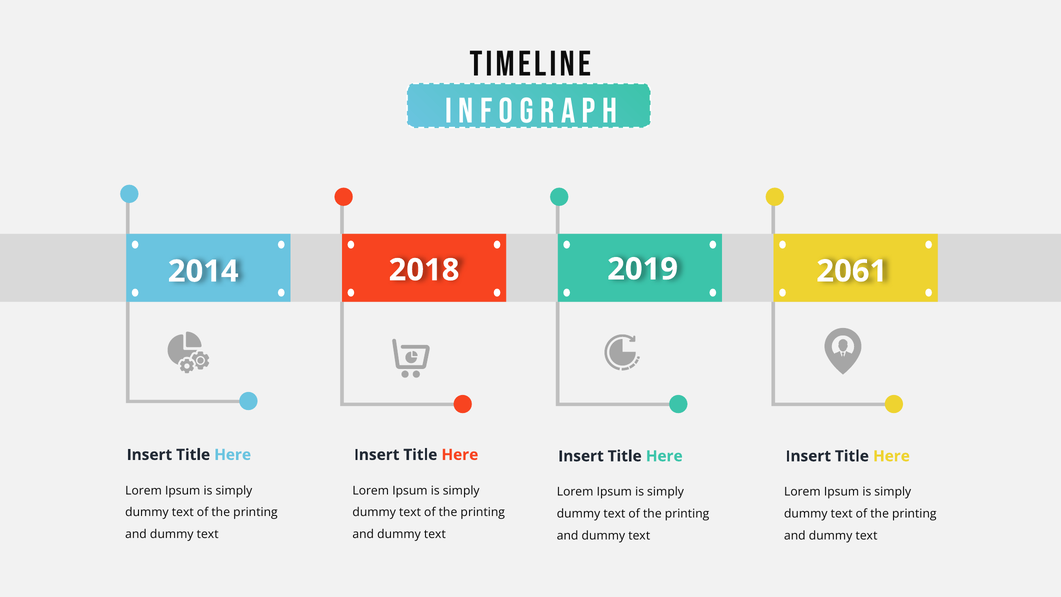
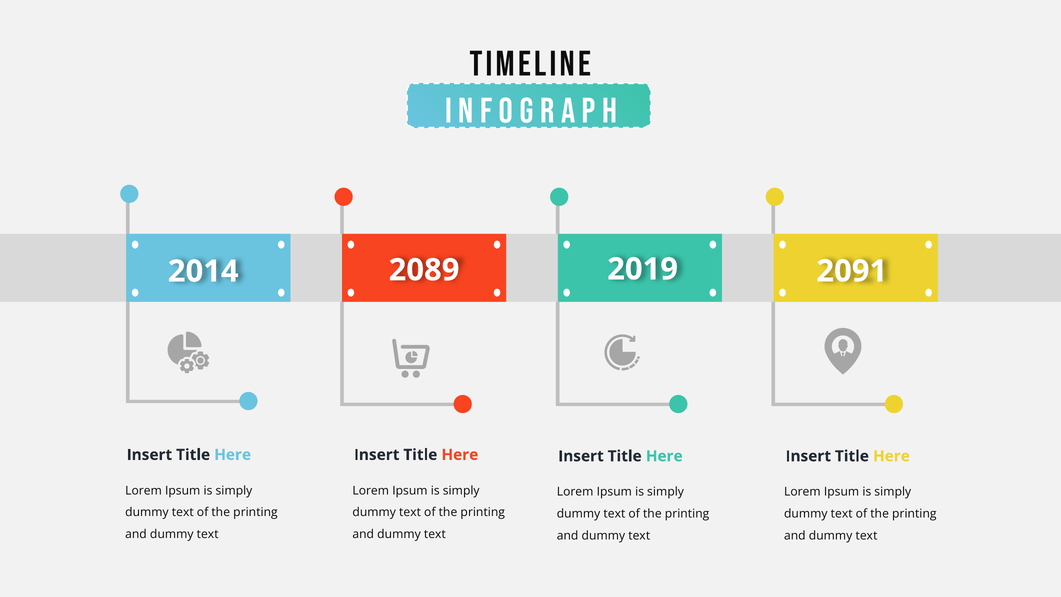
2018: 2018 -> 2089 (424, 270)
2061: 2061 -> 2091 (852, 271)
